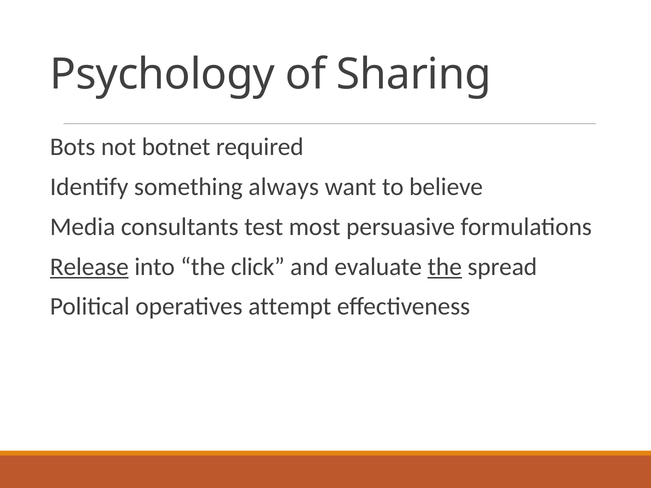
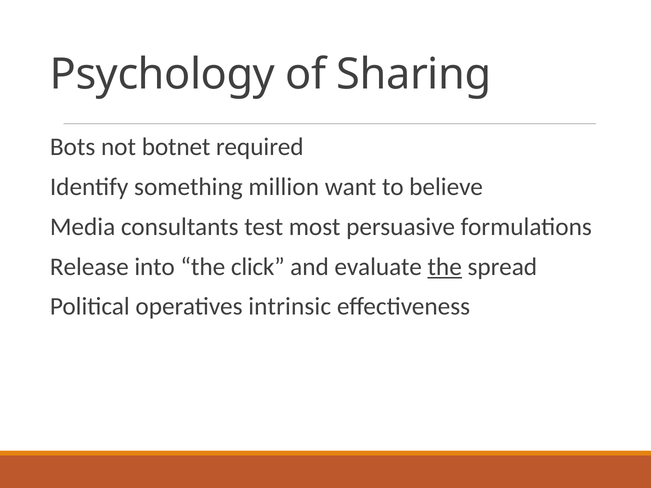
always: always -> million (284, 187)
Release underline: present -> none (89, 267)
attempt: attempt -> intrinsic (290, 307)
